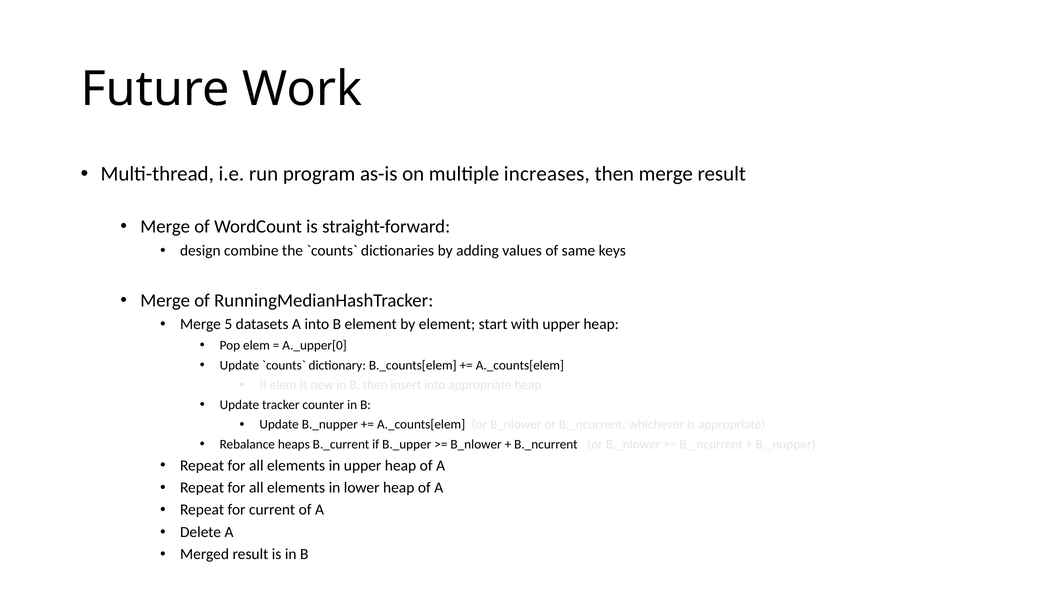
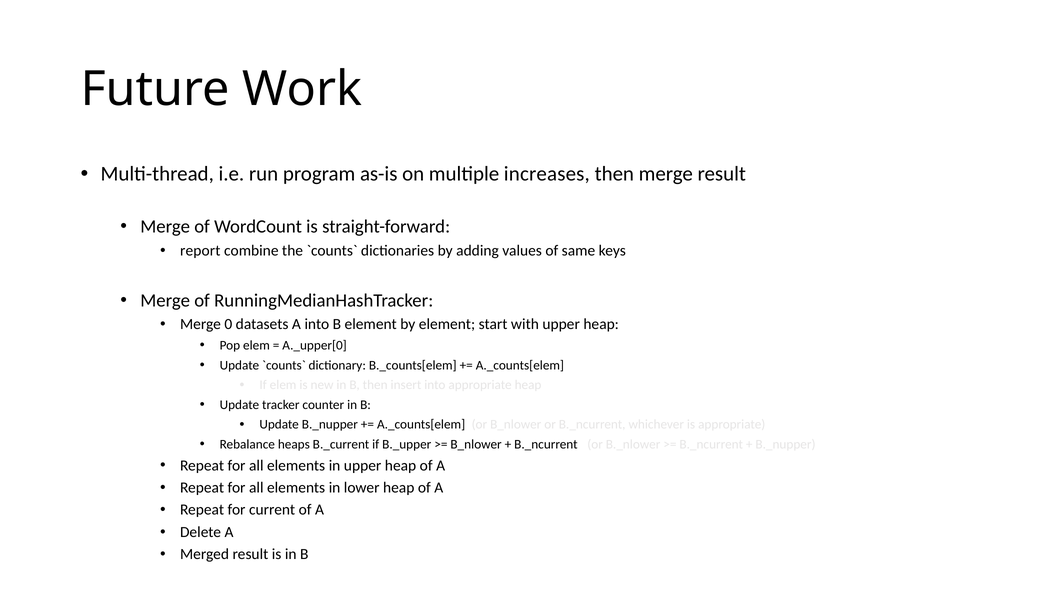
design: design -> report (200, 250)
5: 5 -> 0 (228, 324)
